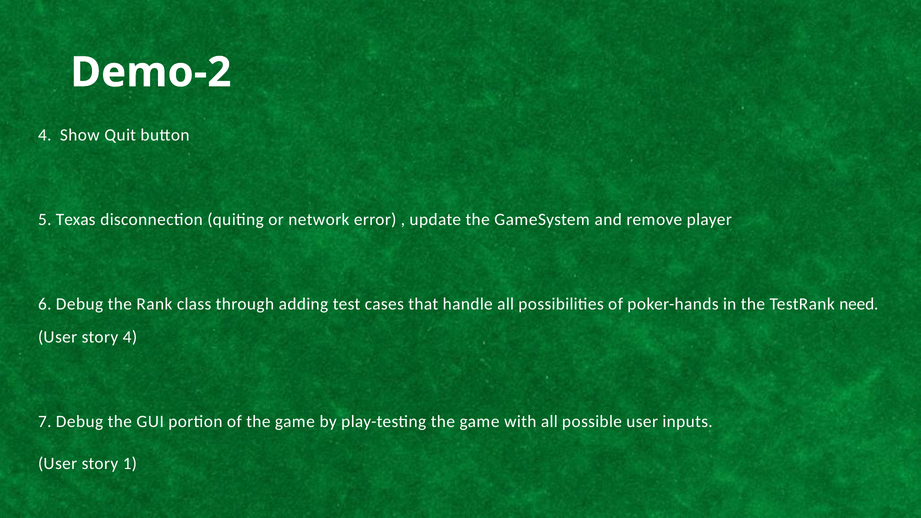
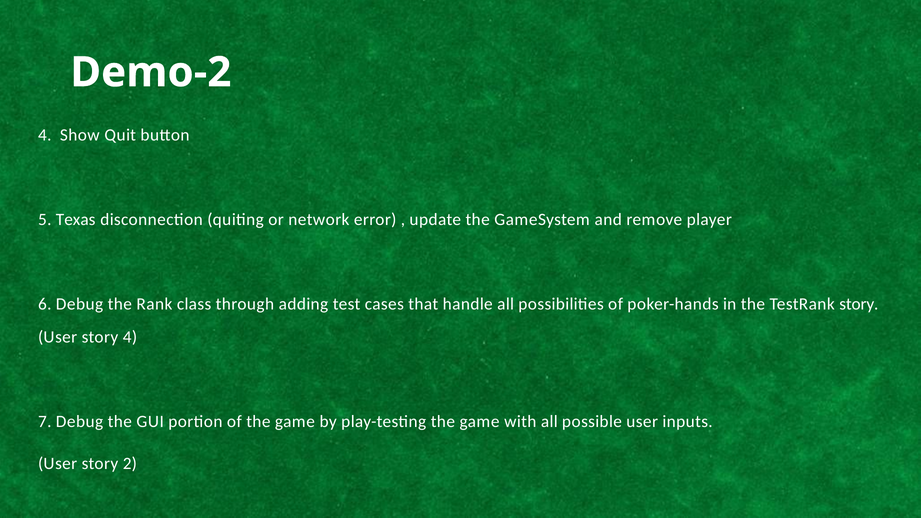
TestRank need: need -> story (859, 304)
1: 1 -> 2 (130, 464)
